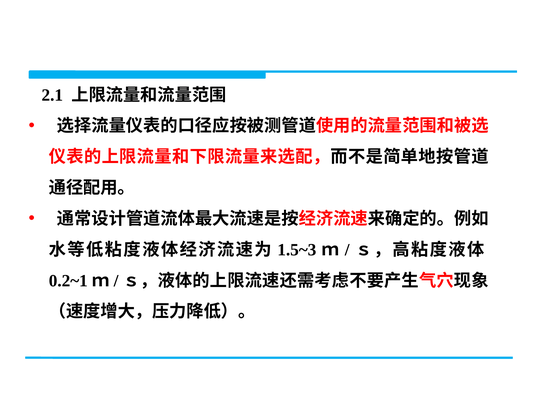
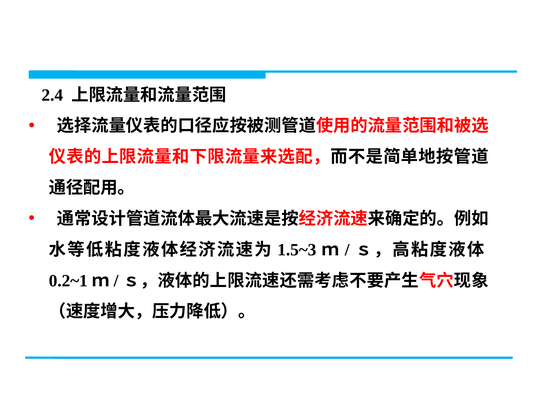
2.1: 2.1 -> 2.4 (52, 95)
